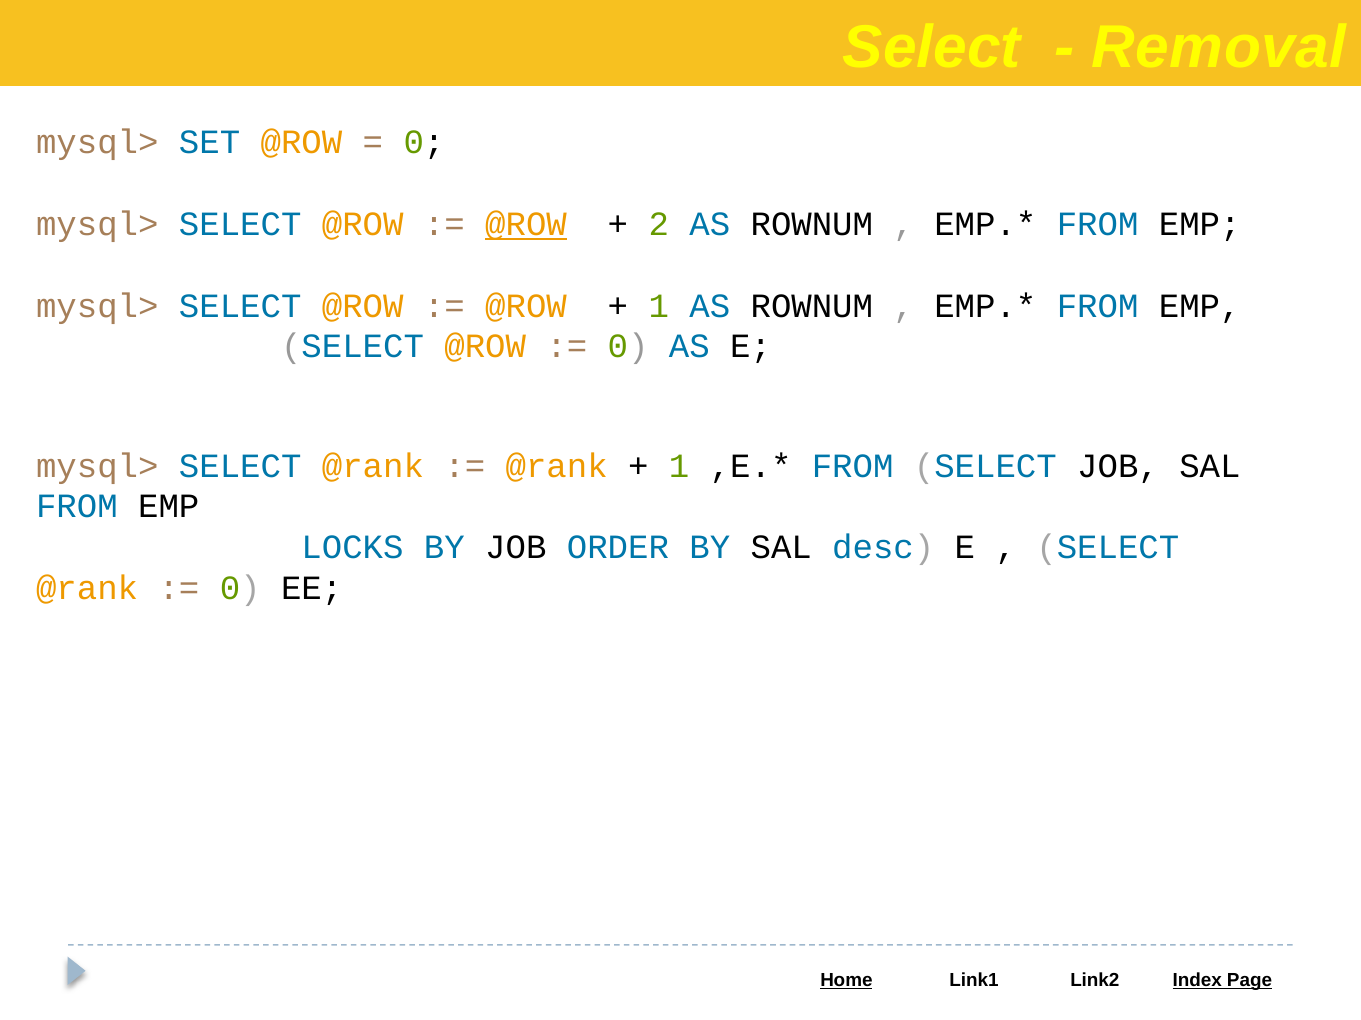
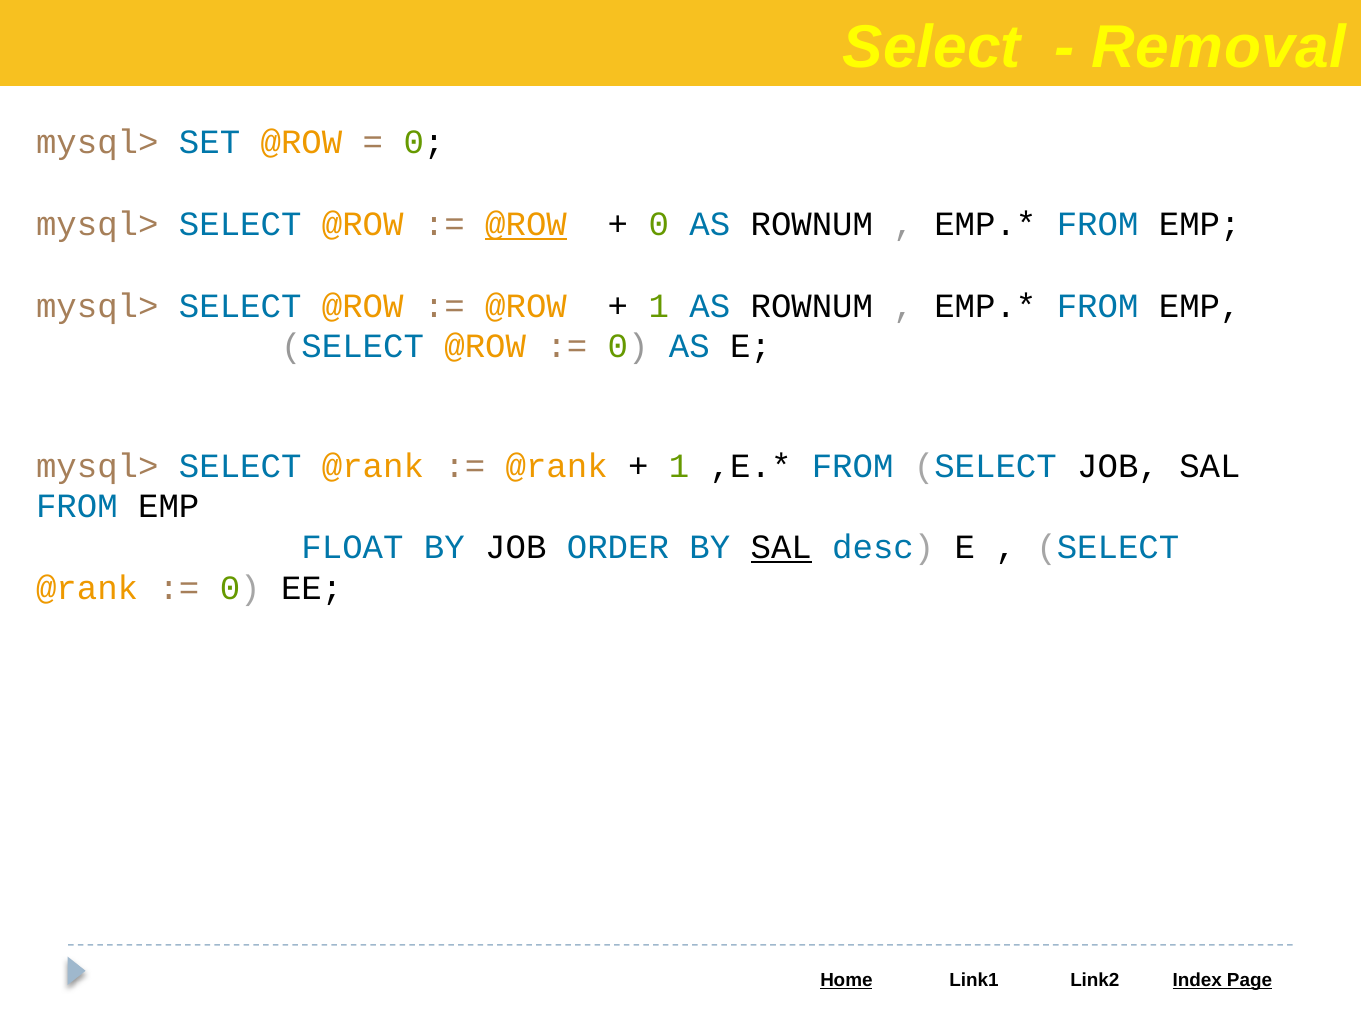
2: 2 -> 0 (659, 225)
LOCKS: LOCKS -> FLOAT (352, 548)
SAL underline: none -> present (781, 548)
